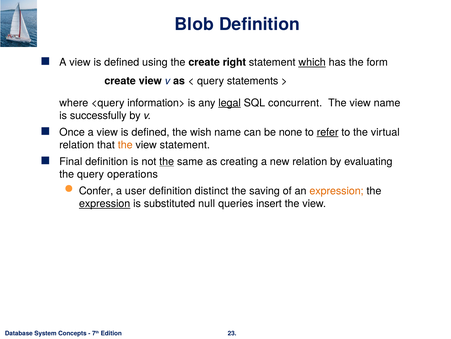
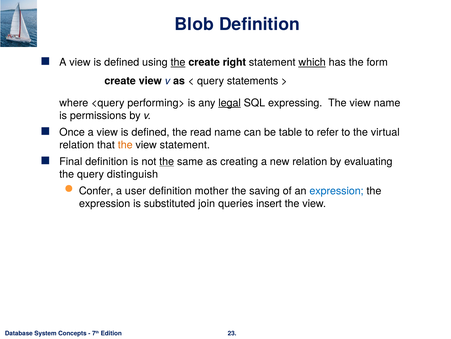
the underline: none -> present (178, 62)
information>: information> -> performing> (156, 103)
concurrent: concurrent -> expressing (295, 103)
successfully: successfully -> permissions (98, 115)
wish: wish -> read (201, 132)
none: none -> table (290, 132)
refer underline: present -> none (328, 132)
operations: operations -> distinguish (133, 174)
distinct: distinct -> mother (212, 191)
expression colour: orange -> blue (337, 191)
expression underline: present -> none (105, 203)
null: null -> join (207, 203)
